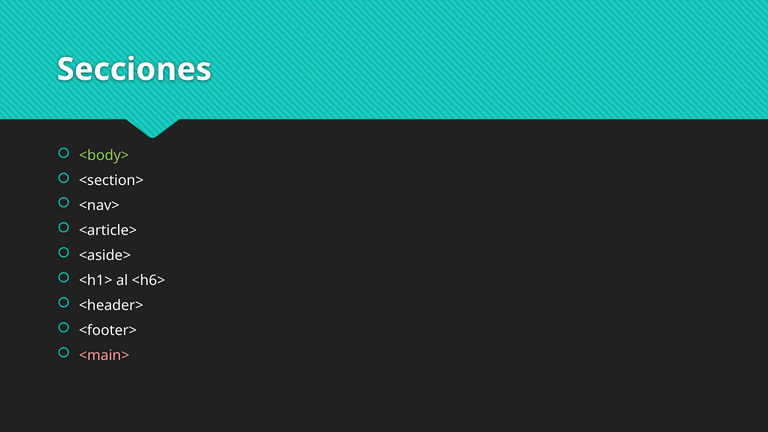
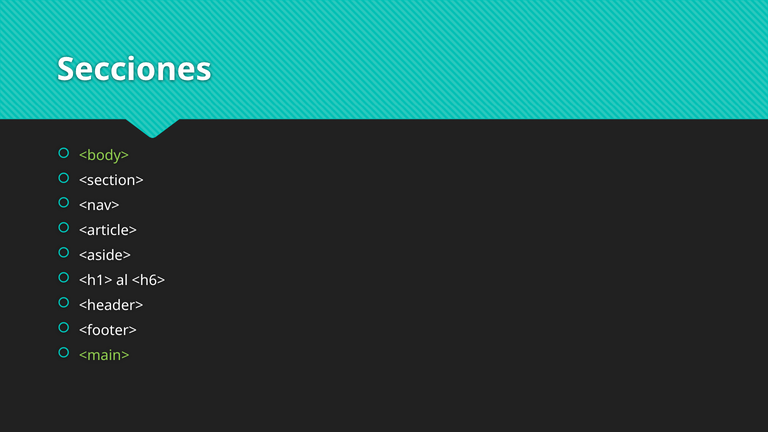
<main> colour: pink -> light green (104, 355)
